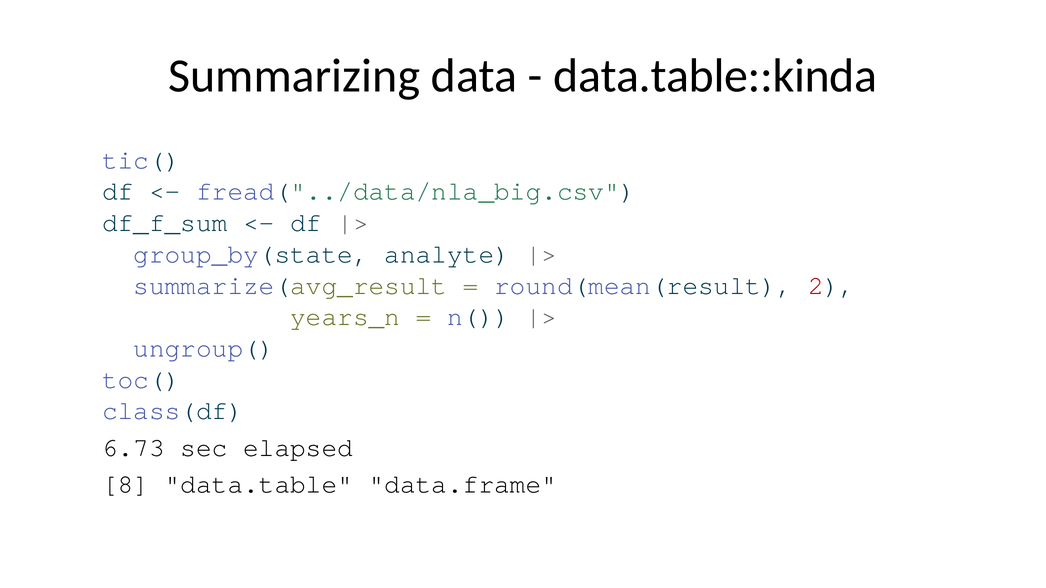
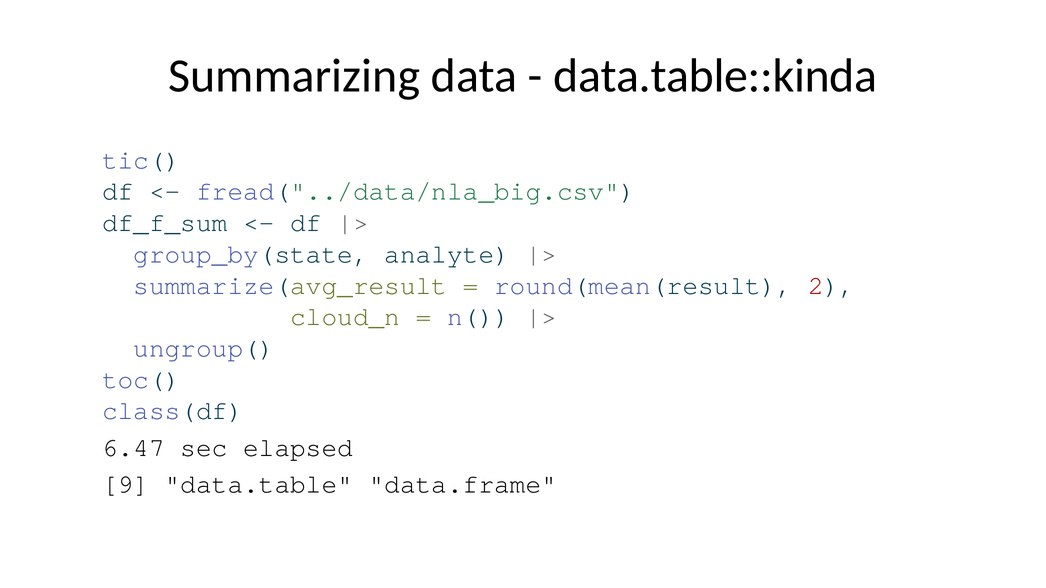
years_n: years_n -> cloud_n (345, 317)
6.73: 6.73 -> 6.47 (133, 448)
8: 8 -> 9 (126, 484)
